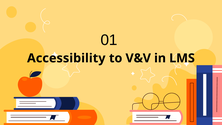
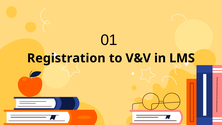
Accessibility: Accessibility -> Registration (66, 58)
